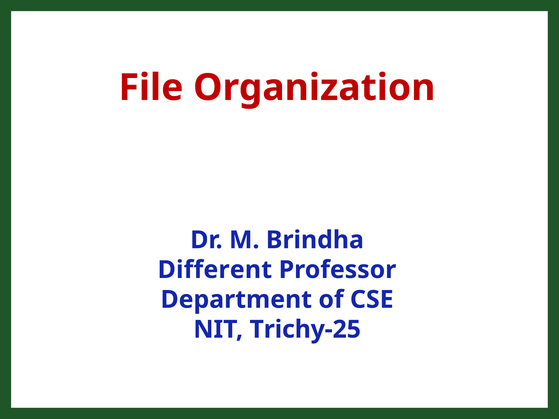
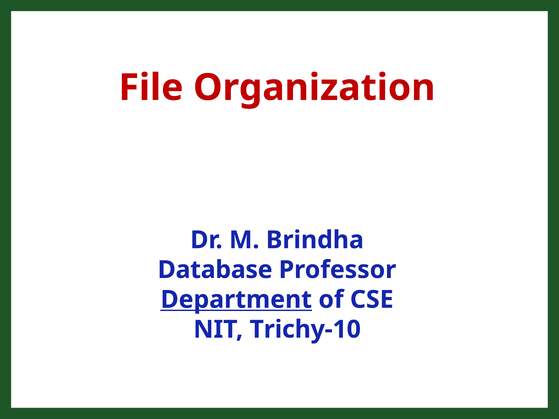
Different: Different -> Database (215, 270)
Department underline: none -> present (236, 300)
Trichy-25: Trichy-25 -> Trichy-10 (305, 330)
